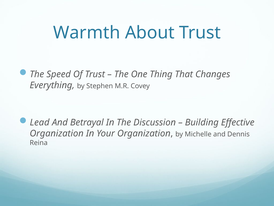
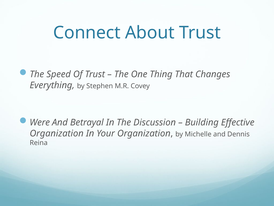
Warmth: Warmth -> Connect (87, 33)
Lead: Lead -> Were (40, 122)
